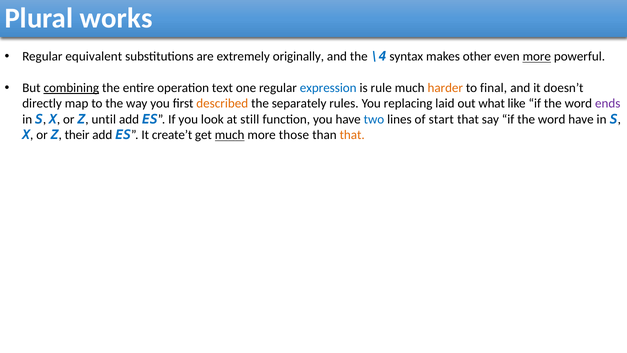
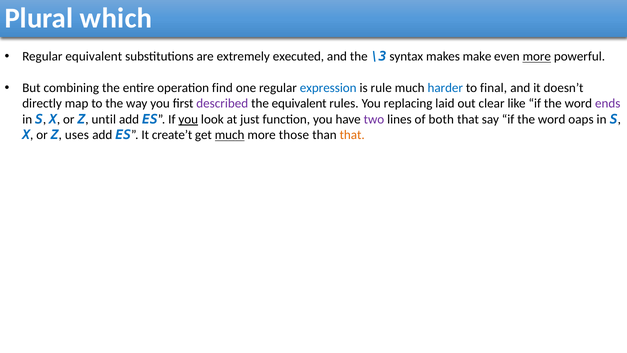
works: works -> which (116, 18)
originally: originally -> executed (298, 57)
\4: \4 -> \3 (379, 57)
other: other -> make (477, 57)
combining underline: present -> none (71, 88)
text: text -> find (222, 88)
harder colour: orange -> blue (445, 88)
described colour: orange -> purple (222, 104)
the separately: separately -> equivalent (299, 104)
what: what -> clear (492, 104)
you underline: none -> present (188, 119)
still: still -> just (250, 119)
two colour: blue -> purple (374, 119)
start: start -> both (441, 119)
word have: have -> oaps (581, 119)
their: their -> uses (77, 135)
